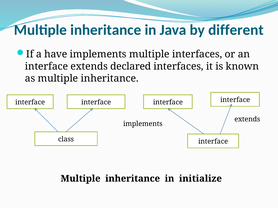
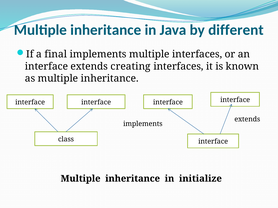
have: have -> final (56, 54)
declared: declared -> creating (131, 66)
